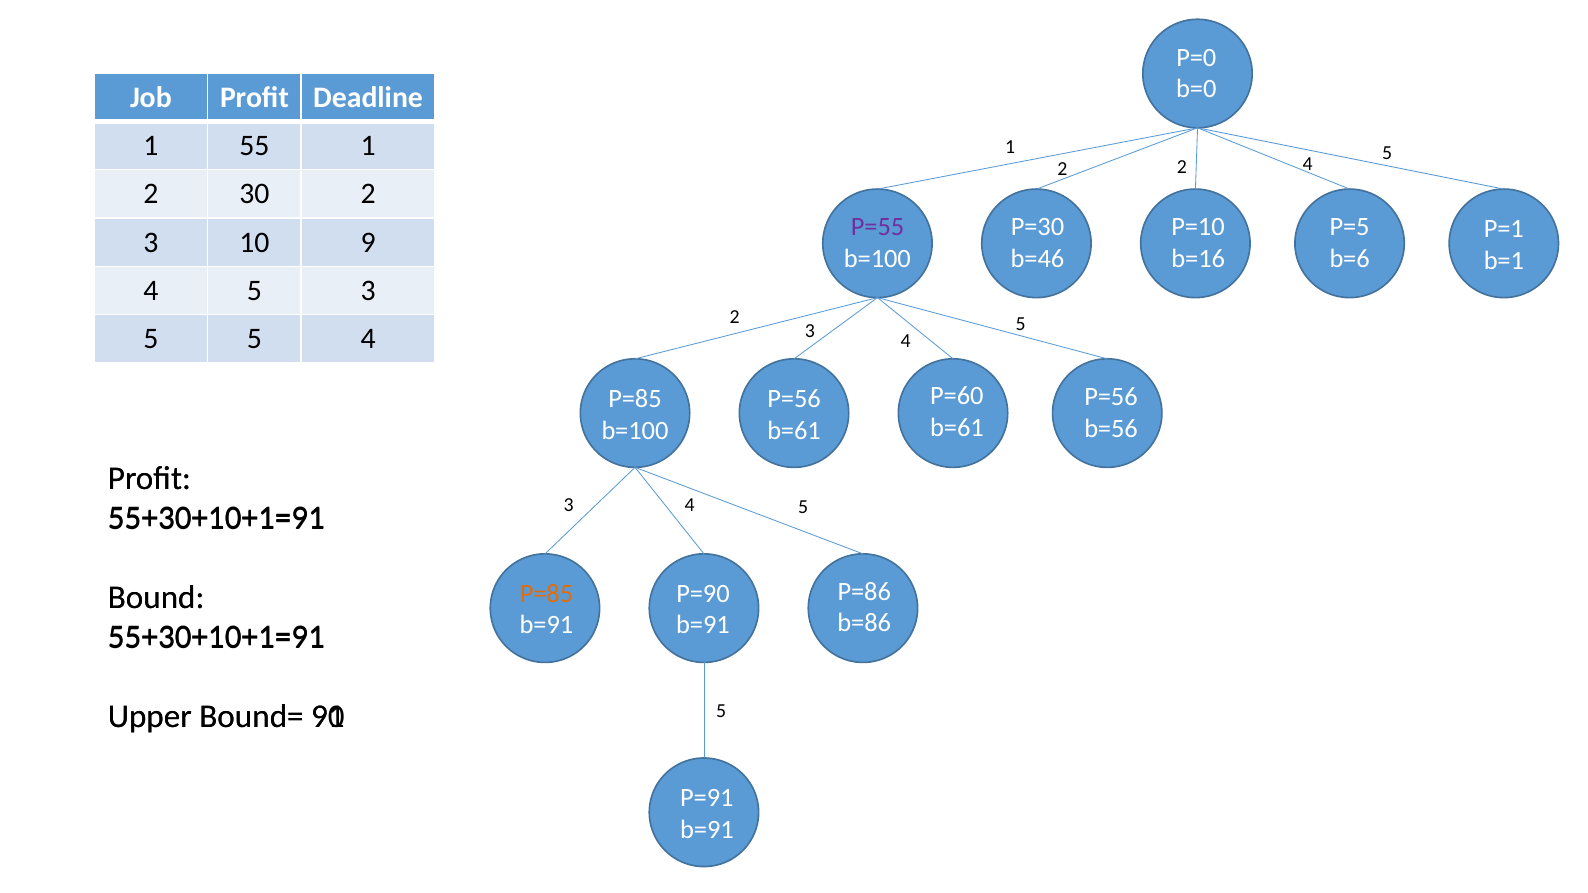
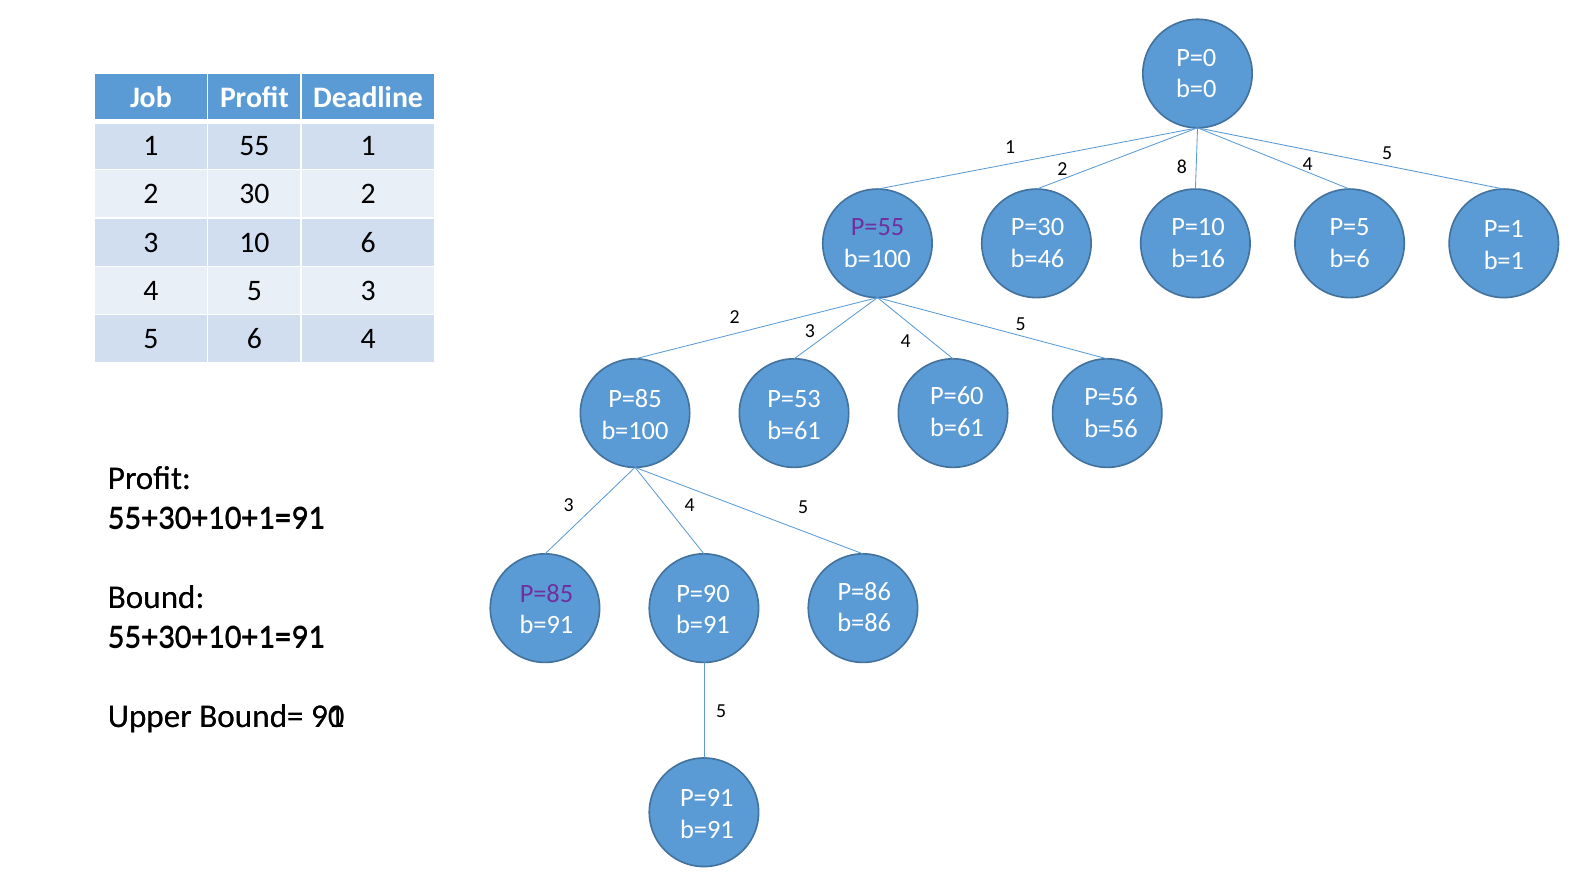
2 2: 2 -> 8 (1182, 167)
10 9: 9 -> 6 (368, 242)
5 5: 5 -> 6 (254, 339)
P=56: P=56 -> P=53 (794, 399)
P=85 colour: orange -> purple (546, 594)
